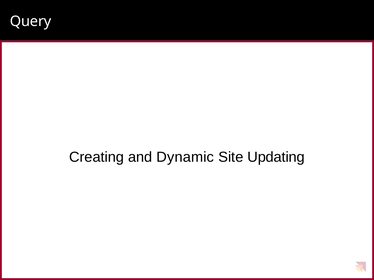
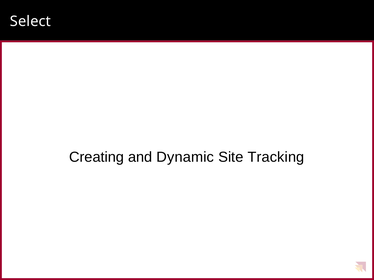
Query: Query -> Select (30, 21)
Updating: Updating -> Tracking (276, 157)
